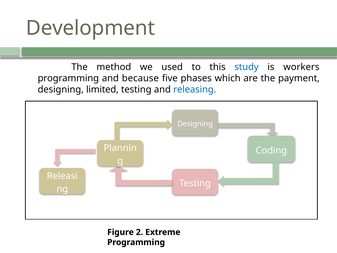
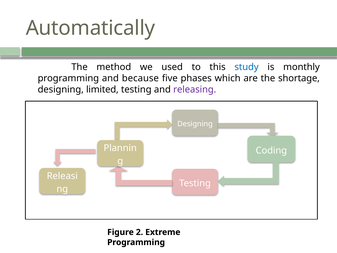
Development: Development -> Automatically (90, 28)
workers: workers -> monthly (301, 67)
payment: payment -> shortage (299, 78)
releasing colour: blue -> purple (195, 89)
